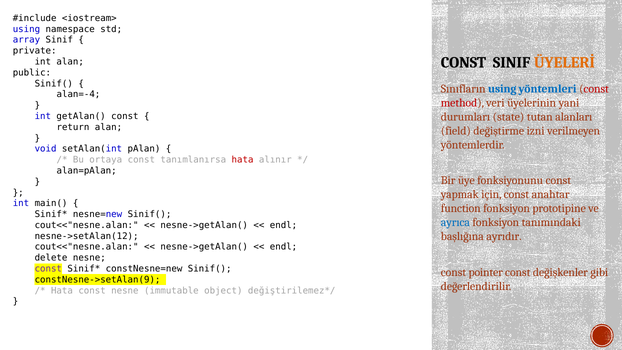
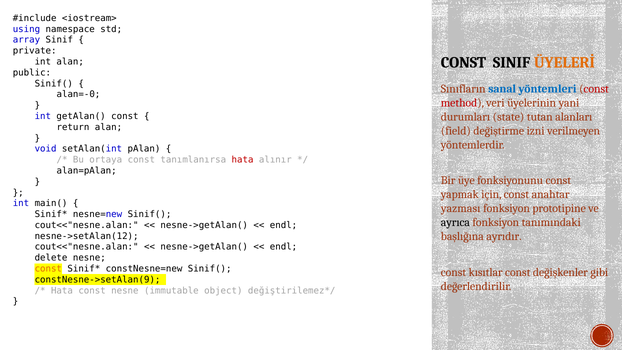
Sınıfların using: using -> sanal (502, 89)
alan=-4: alan=-4 -> alan=-0 (78, 94)
function: function -> yazması (461, 209)
ayrıca colour: blue -> black (455, 223)
const colour: purple -> orange (48, 269)
pointer: pointer -> kısıtlar (486, 272)
